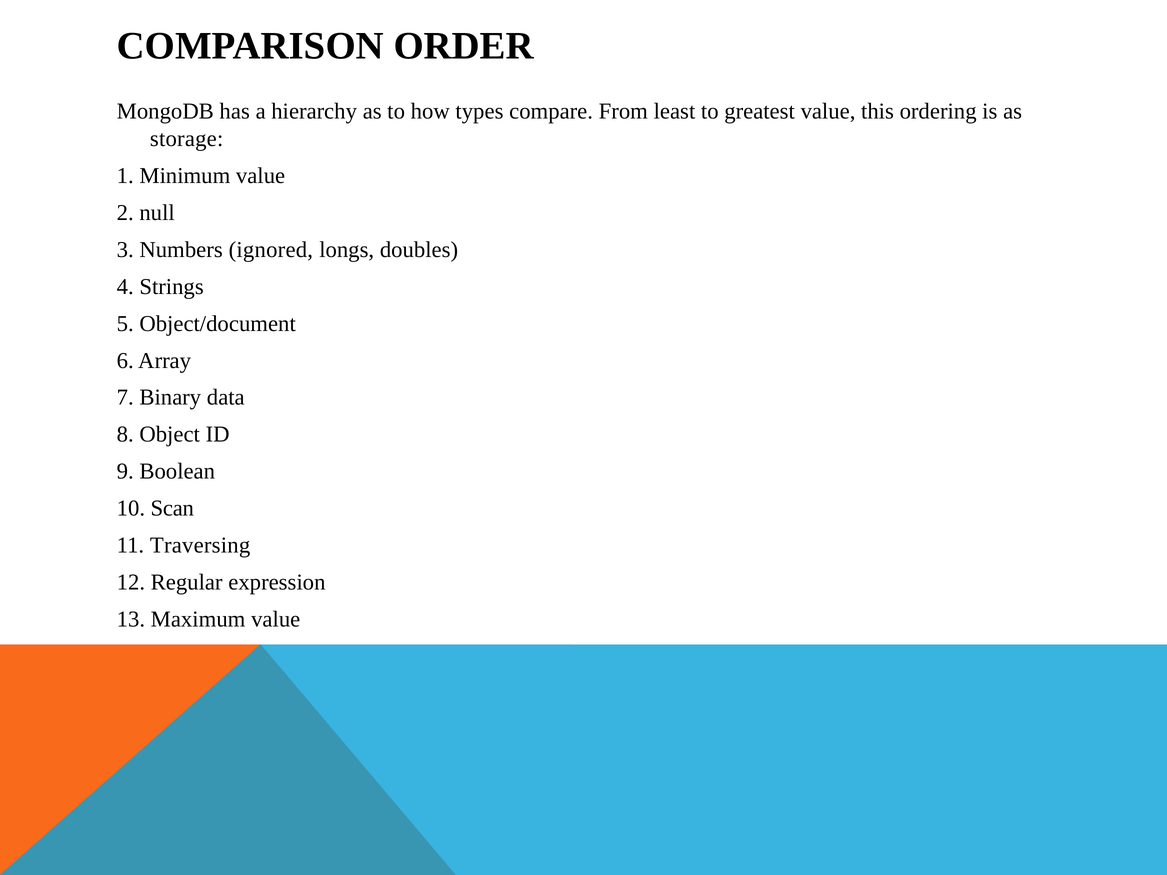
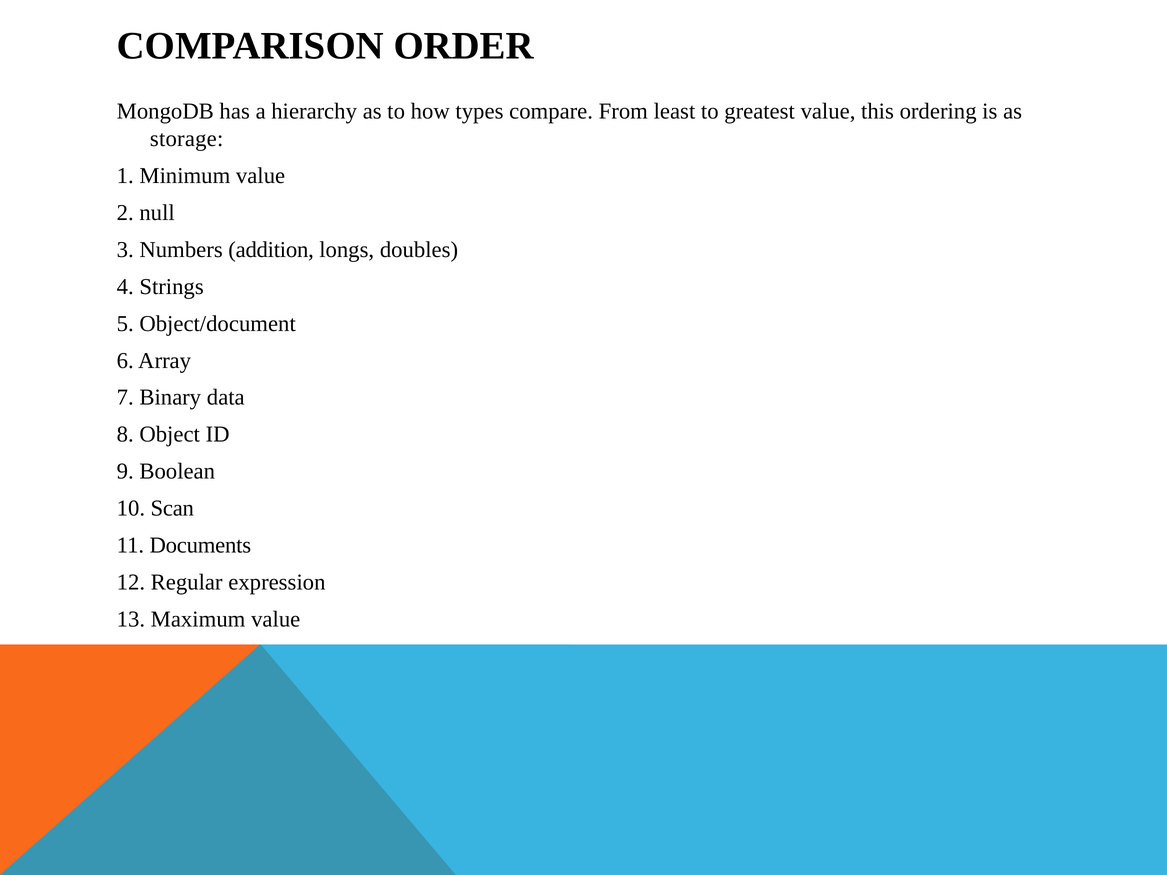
ignored: ignored -> addition (271, 250)
Traversing: Traversing -> Documents (200, 546)
